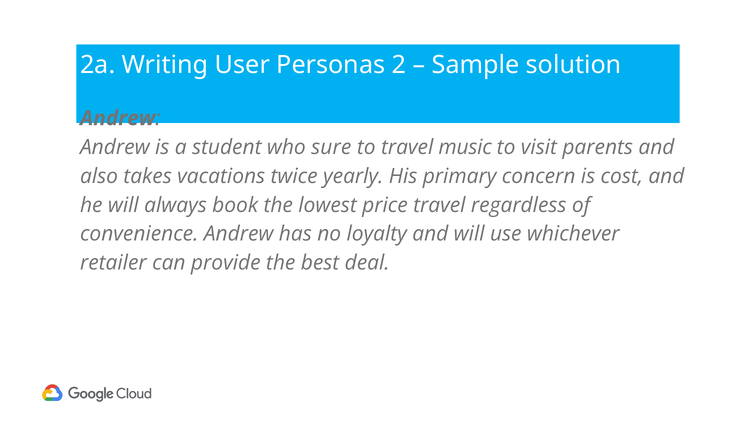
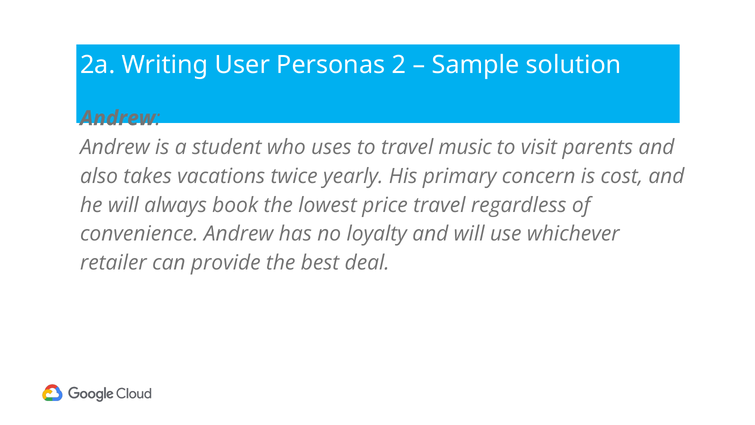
sure: sure -> uses (331, 147)
